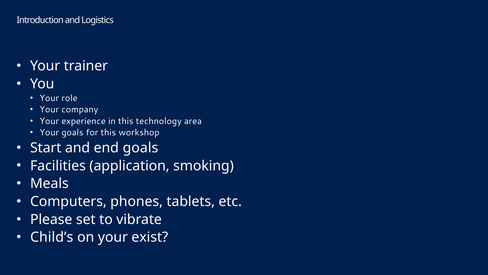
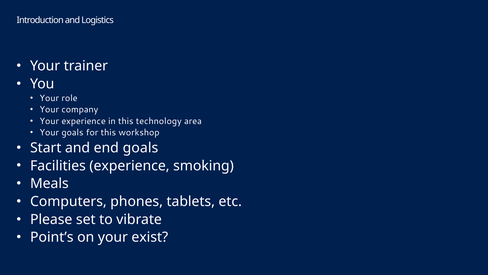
Facilities application: application -> experience (129, 165)
Child’s: Child’s -> Point’s (52, 237)
